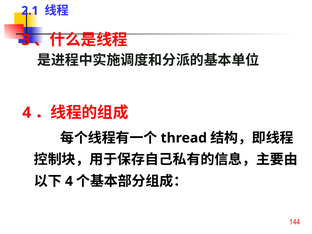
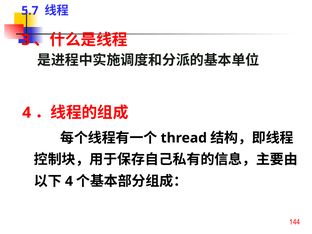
2.1: 2.1 -> 5.7 (30, 11)
